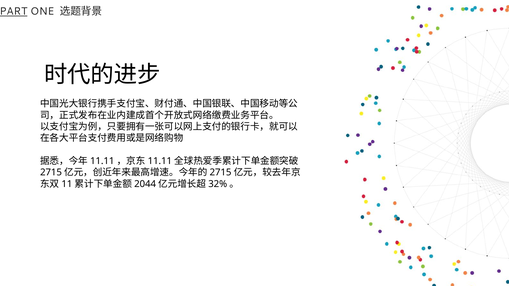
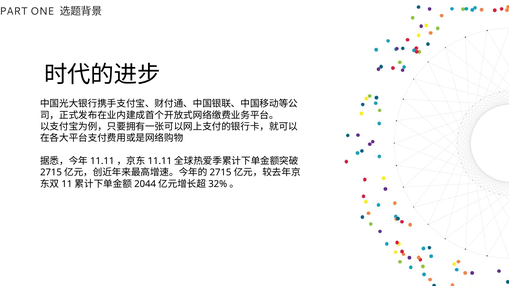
PART underline: present -> none (13, 12)
